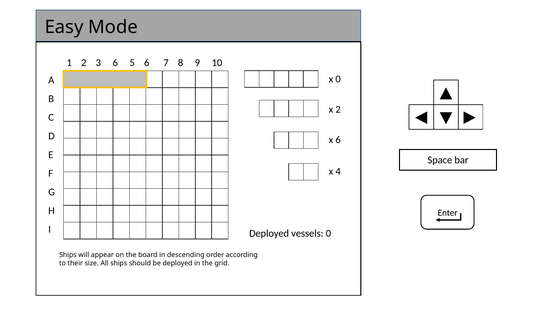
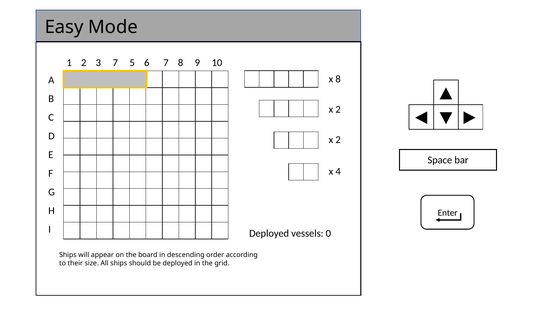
3 6: 6 -> 7 (115, 63)
x 0: 0 -> 8 (338, 79)
6: 6 -> 2 (338, 139)
